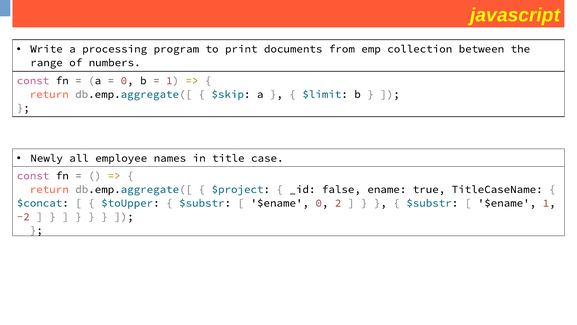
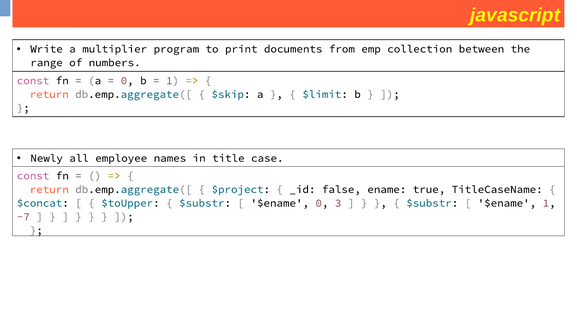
processing: processing -> multiplier (115, 49)
2: 2 -> 3 (338, 203)
-2: -2 -> -7 (23, 216)
